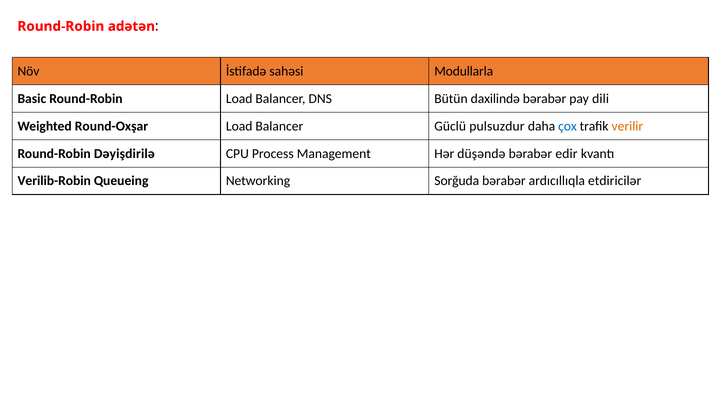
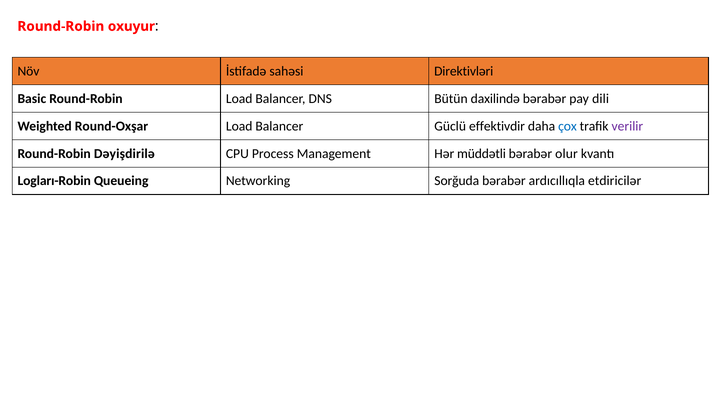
adətən: adətən -> oxuyur (131, 26)
Modullarla: Modullarla -> Direktivləri (464, 71)
pulsuzdur: pulsuzdur -> effektivdir (497, 126)
verilir colour: orange -> purple (627, 126)
düşəndə: düşəndə -> müddətli (482, 153)
edir: edir -> olur (566, 153)
Verilib-Robin: Verilib-Robin -> Logları-Robin (54, 181)
